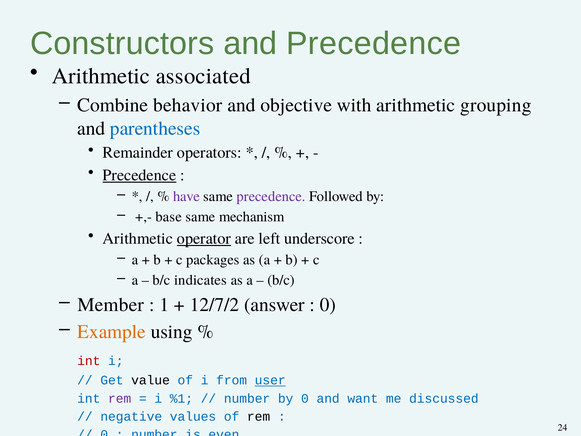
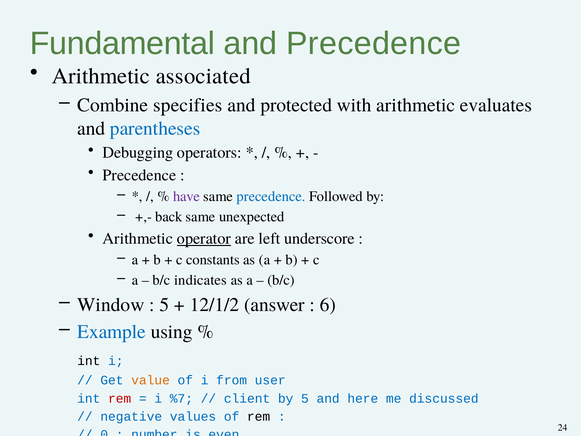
Constructors: Constructors -> Fundamental (122, 43)
behavior: behavior -> specifies (188, 105)
objective: objective -> protected (296, 105)
grouping: grouping -> evaluates (496, 105)
Remainder: Remainder -> Debugging (138, 153)
Precedence underline: present -> none (139, 175)
precedence colour: purple -> blue (271, 196)
base: base -> back (169, 217)
mechanism: mechanism -> unexpected (252, 217)
packages: packages -> constants (213, 260)
Member: Member -> Window (111, 304)
1: 1 -> 5 (164, 304)
12/7/2: 12/7/2 -> 12/1/2 (215, 304)
0: 0 -> 6 (328, 304)
Example colour: orange -> blue (112, 332)
int colour: red -> black (89, 361)
value colour: black -> orange (151, 380)
user underline: present -> none (270, 380)
rem colour: purple -> red (120, 398)
%1: %1 -> %7 (181, 398)
number: number -> client (247, 398)
by 0: 0 -> 5 (305, 398)
want: want -> here (363, 398)
